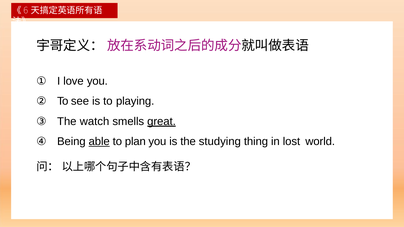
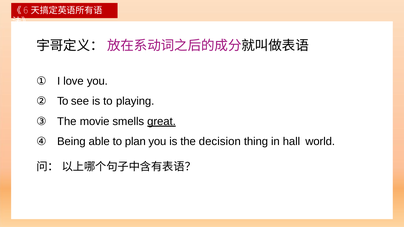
watch: watch -> movie (95, 122)
able underline: present -> none (99, 142)
studying: studying -> decision (220, 142)
lost: lost -> hall (291, 142)
